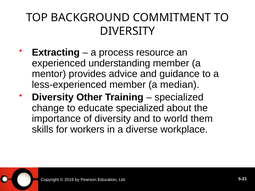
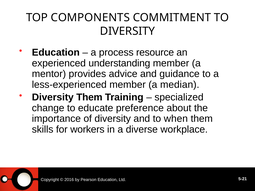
BACKGROUND: BACKGROUND -> COMPONENTS (90, 18)
Extracting: Extracting -> Education (56, 53)
Diversity Other: Other -> Them (89, 97)
educate specialized: specialized -> preference (140, 108)
world: world -> when (176, 119)
